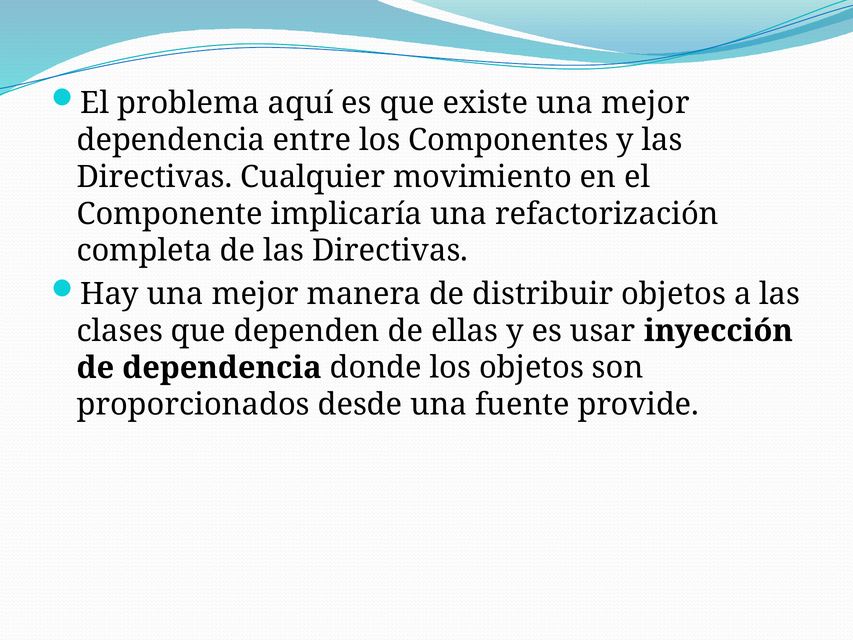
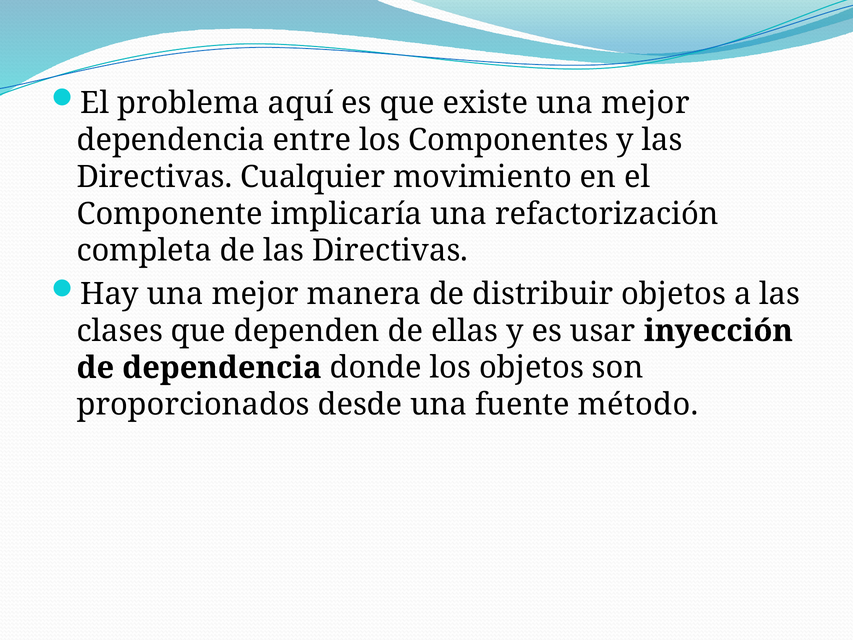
provide: provide -> método (638, 405)
